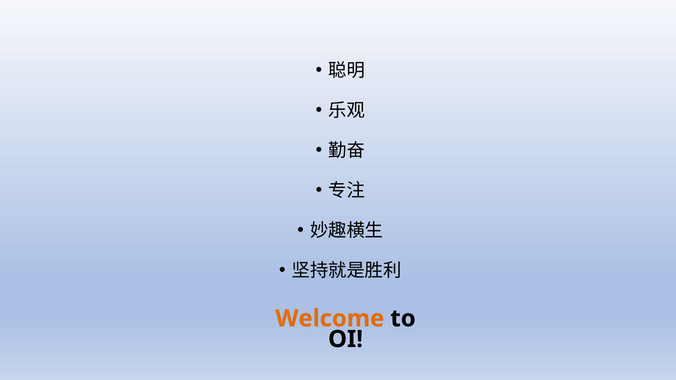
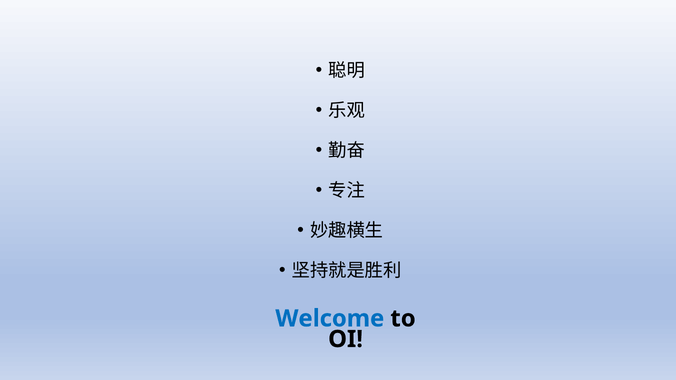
Welcome colour: orange -> blue (330, 319)
